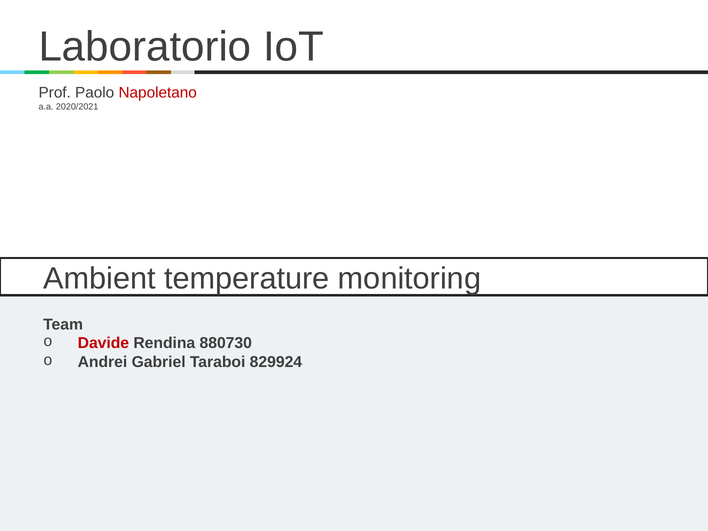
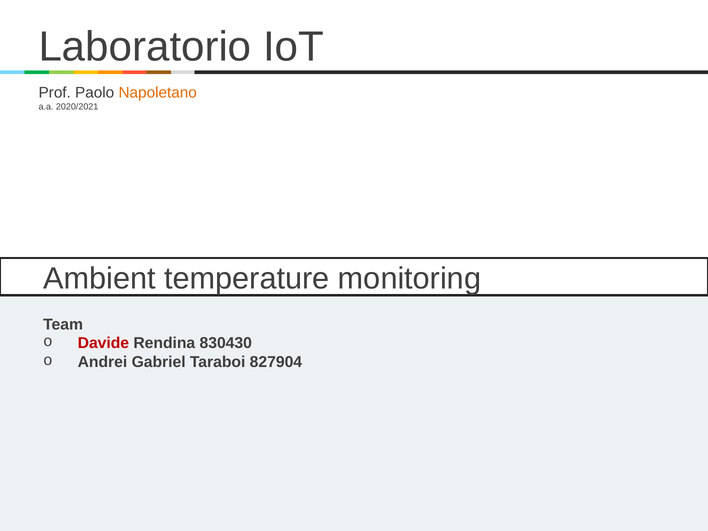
Napoletano colour: red -> orange (158, 92)
880730: 880730 -> 830430 (226, 343)
829924: 829924 -> 827904 (276, 362)
